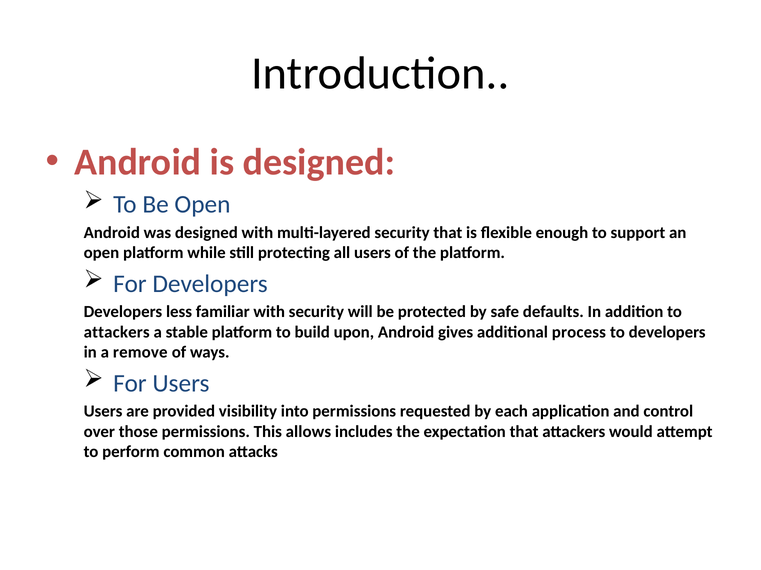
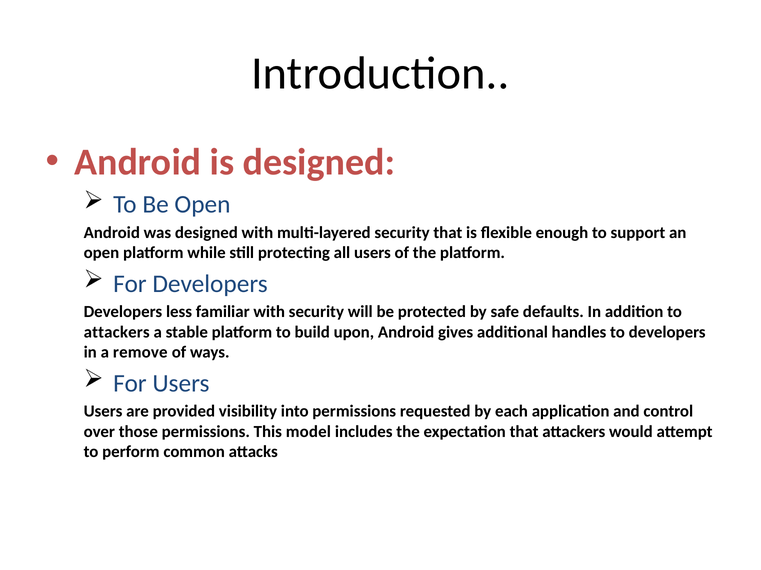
process: process -> handles (579, 332)
allows: allows -> model (308, 432)
